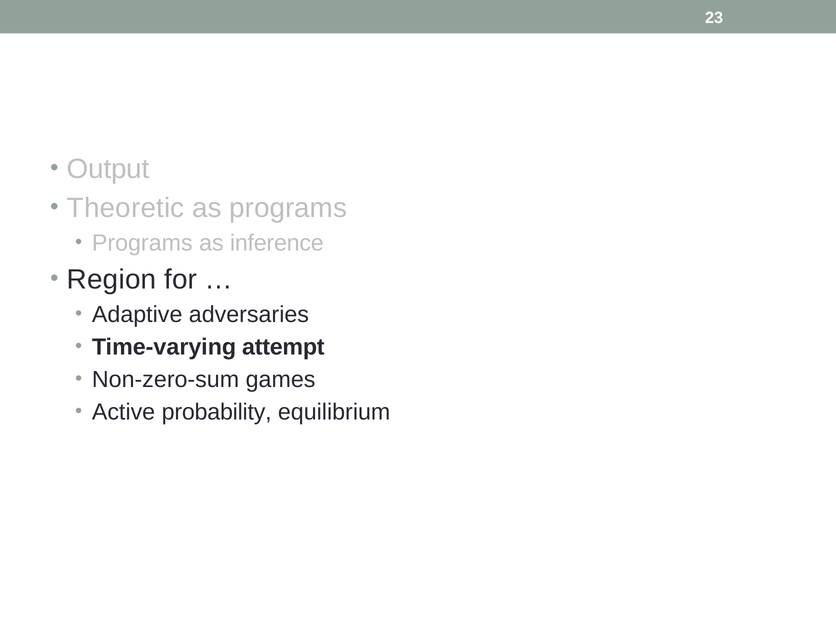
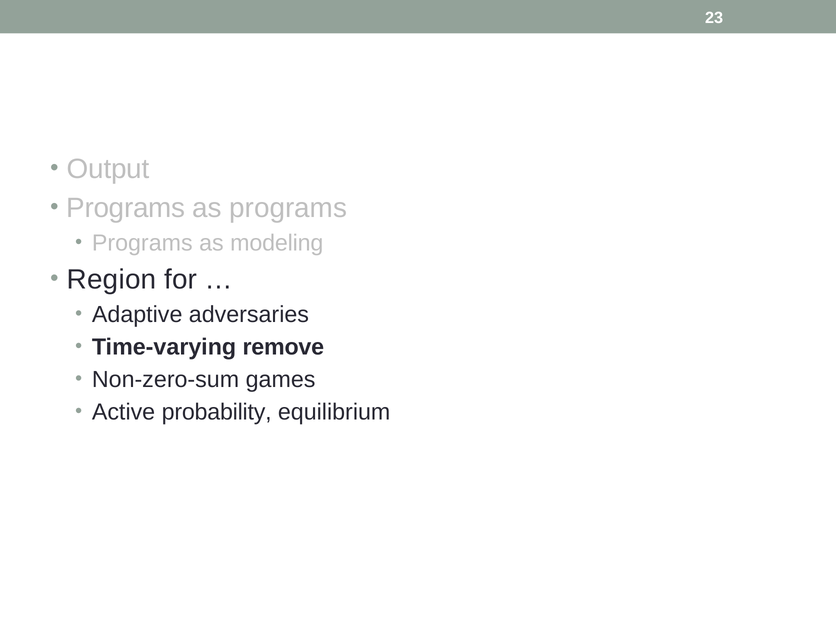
Theoretic: Theoretic -> Programs (126, 208)
inference: inference -> modeling (277, 243)
attempt: attempt -> remove (283, 347)
